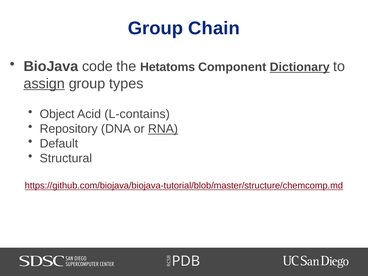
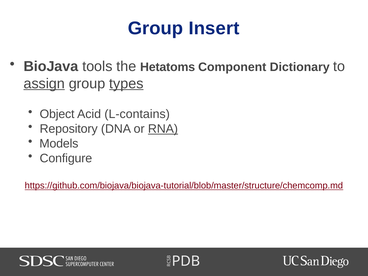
Chain: Chain -> Insert (214, 28)
code: code -> tools (97, 66)
Dictionary underline: present -> none (300, 67)
types underline: none -> present (126, 84)
Default: Default -> Models (59, 144)
Structural: Structural -> Configure (66, 158)
